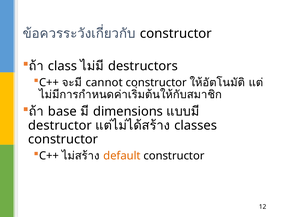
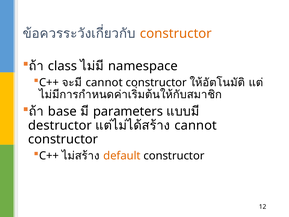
constructor colour: black -> orange (176, 33)
destructors: destructors -> namespace (143, 66)
dimensions: dimensions -> parameters (128, 111)
classes: classes -> cannot (196, 125)
